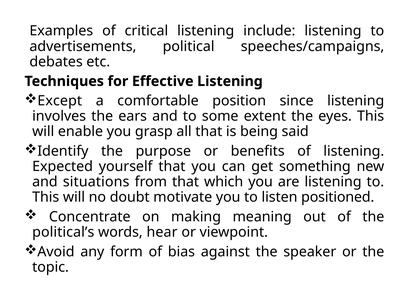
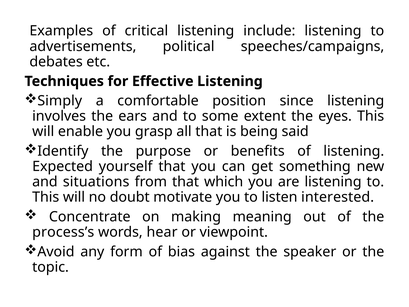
Except: Except -> Simply (60, 101)
positioned: positioned -> interested (338, 197)
political’s: political’s -> process’s (63, 232)
